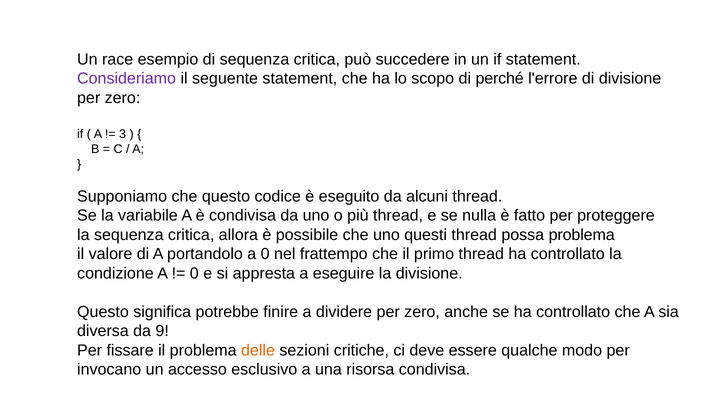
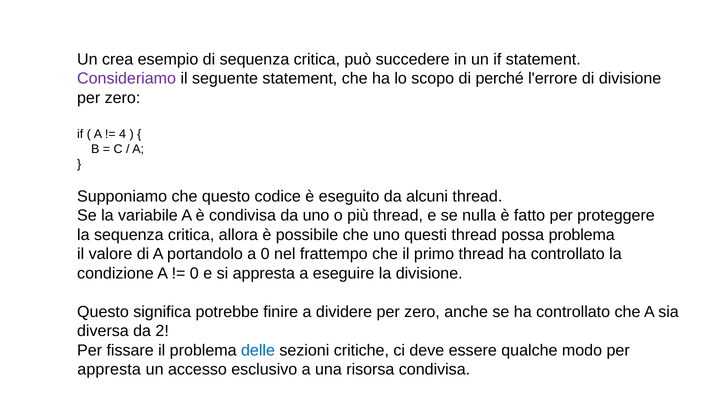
race: race -> crea (118, 59)
3: 3 -> 4 (123, 134)
9: 9 -> 2 (162, 331)
delle colour: orange -> blue (258, 351)
invocano: invocano -> appresta (109, 370)
